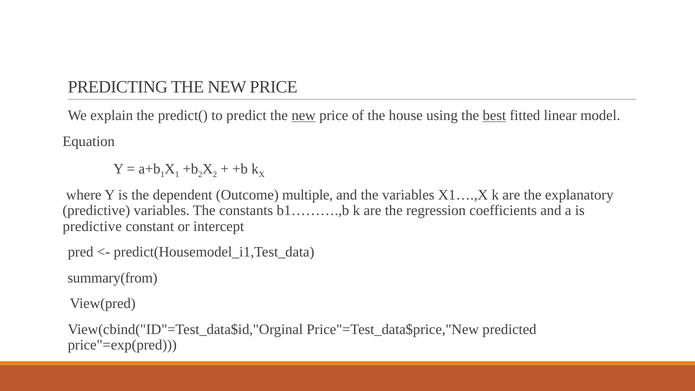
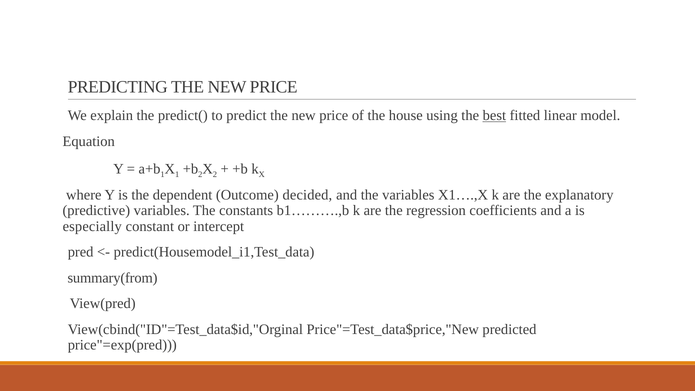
new underline: present -> none (304, 116)
multiple: multiple -> decided (307, 195)
predictive: predictive -> especially (92, 226)
